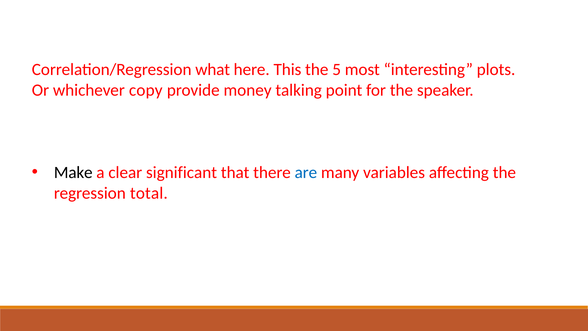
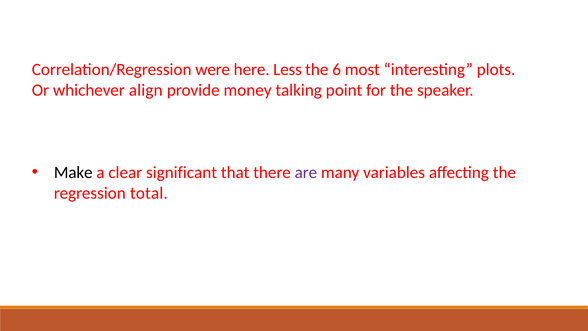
what: what -> were (213, 69)
This: This -> Less (288, 69)
5: 5 -> 6 (337, 69)
copy: copy -> align (146, 90)
are colour: blue -> purple (306, 172)
